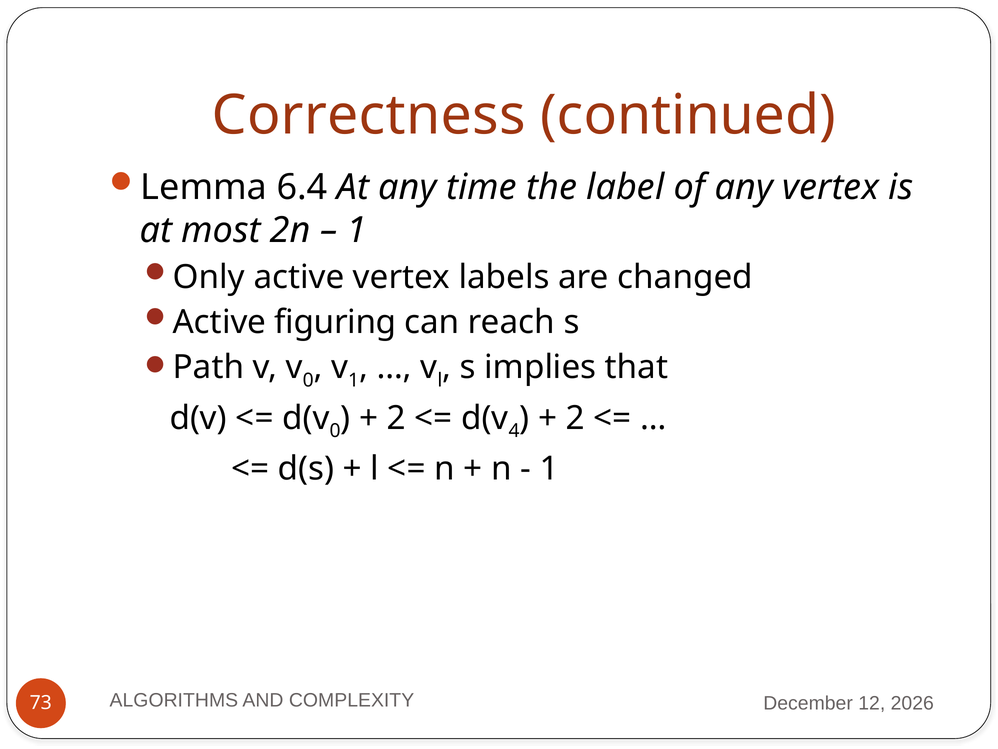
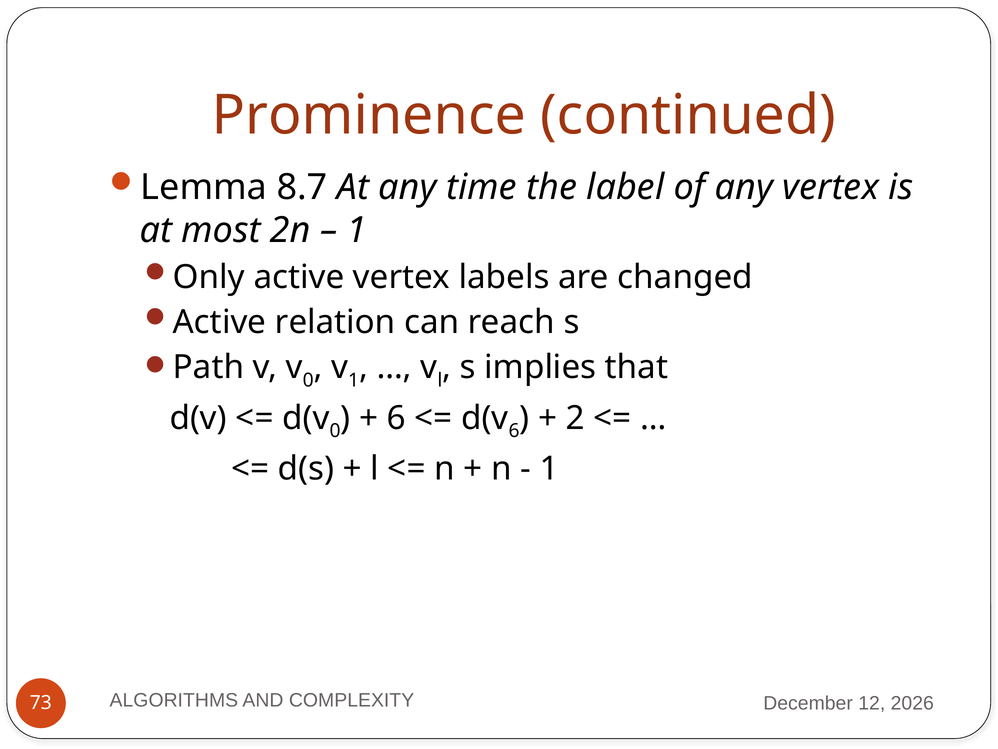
Correctness: Correctness -> Prominence (369, 115)
6.4: 6.4 -> 8.7 (302, 187)
figuring: figuring -> relation (335, 322)
2: 2 -> 6 (396, 418)
d(v 4: 4 -> 6 (514, 431)
